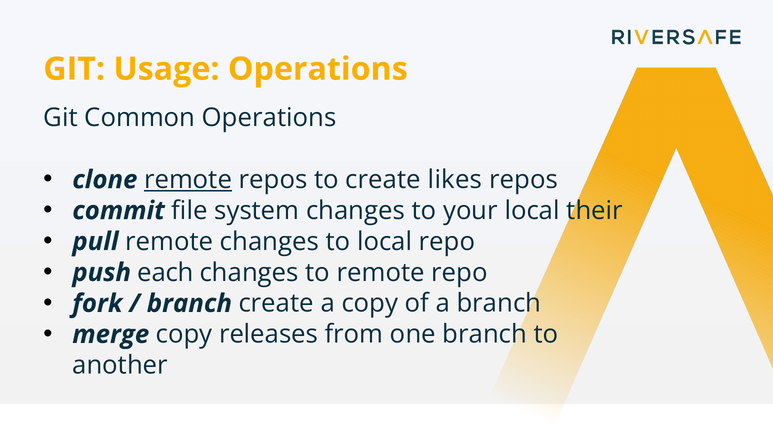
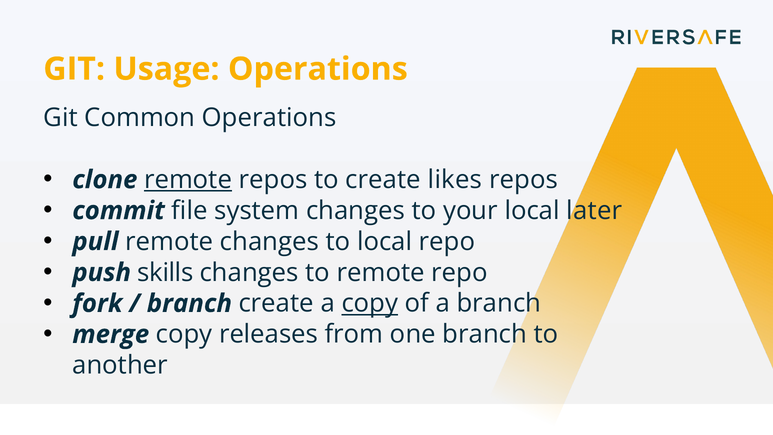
their: their -> later (594, 211)
each: each -> skills (165, 272)
copy underline: none -> present (370, 303)
